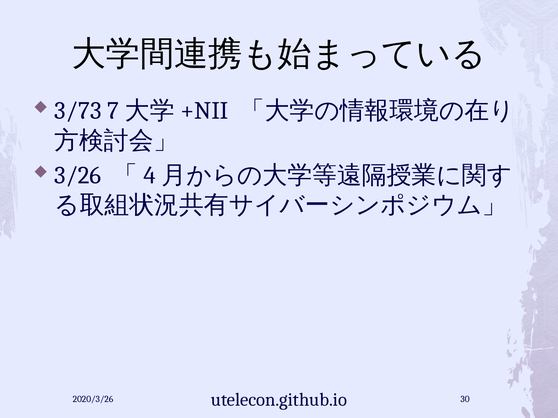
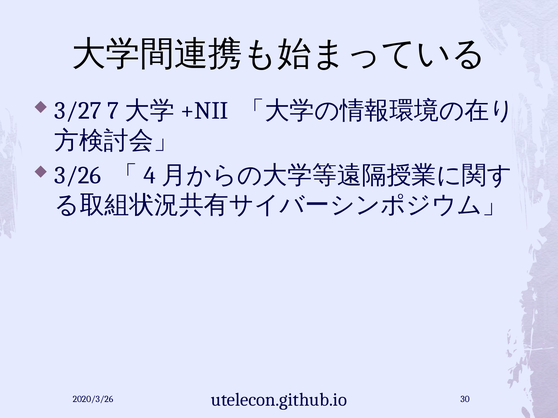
3/73: 3/73 -> 3/27 (78, 111)
